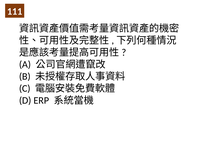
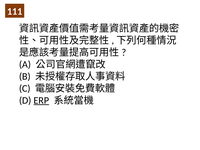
ERP underline: none -> present (41, 100)
